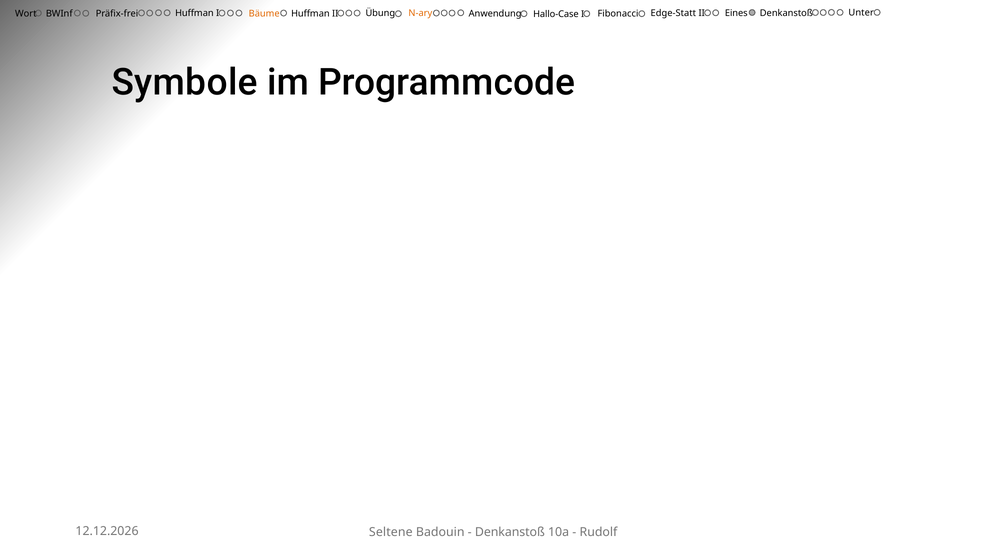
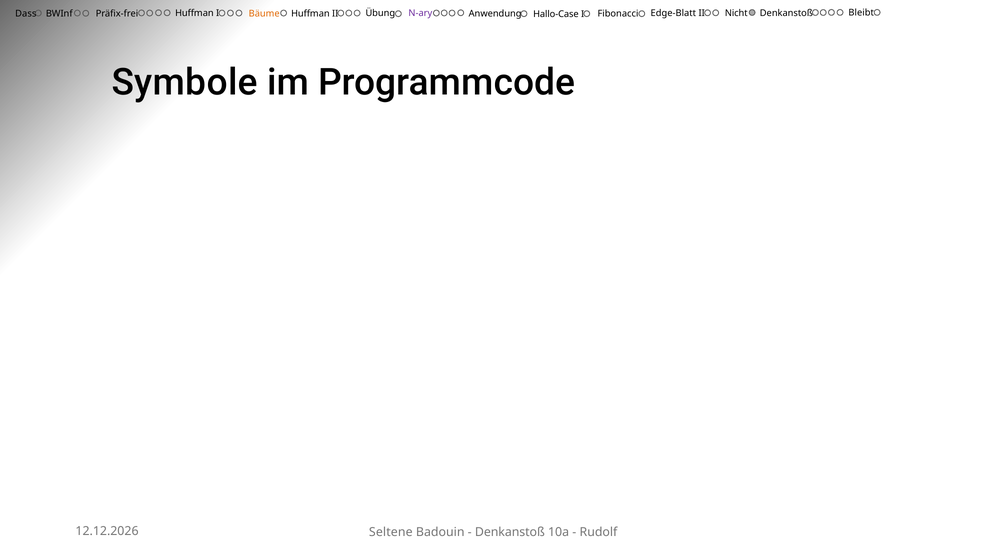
Wort: Wort -> Dass (26, 14)
N-ary colour: orange -> purple (420, 13)
Edge-Statt: Edge-Statt -> Edge-Blatt (673, 13)
Eines: Eines -> Nicht (736, 13)
Unter: Unter -> Bleibt (861, 13)
